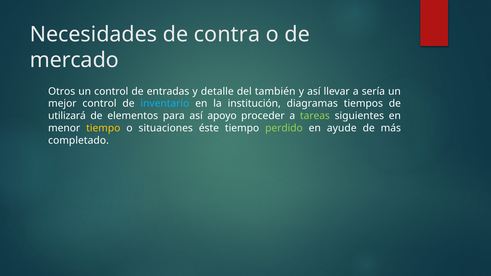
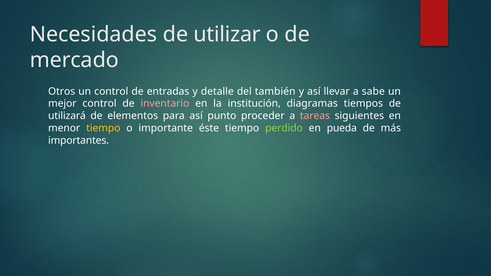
contra: contra -> utilizar (227, 34)
sería: sería -> sabe (373, 91)
inventario colour: light blue -> pink (165, 104)
apoyo: apoyo -> punto (222, 116)
tareas colour: light green -> pink (315, 116)
situaciones: situaciones -> importante (166, 128)
ayude: ayude -> pueda (342, 128)
completado: completado -> importantes (79, 140)
